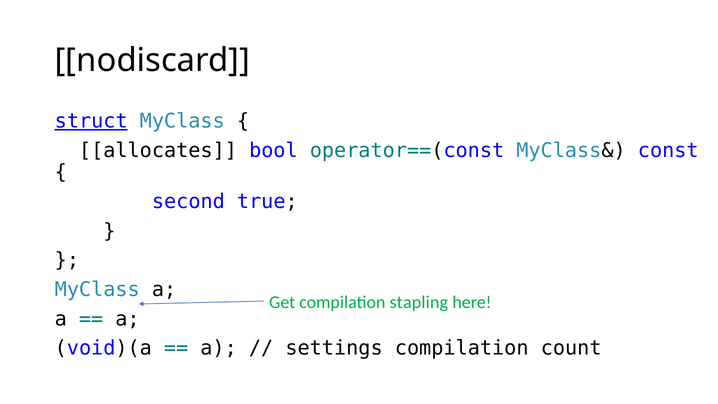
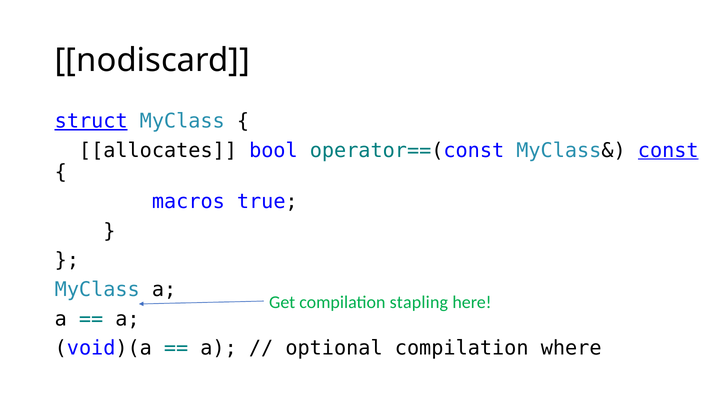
const underline: none -> present (668, 150)
second: second -> macros (188, 201)
settings: settings -> optional (334, 348)
count: count -> where (571, 348)
